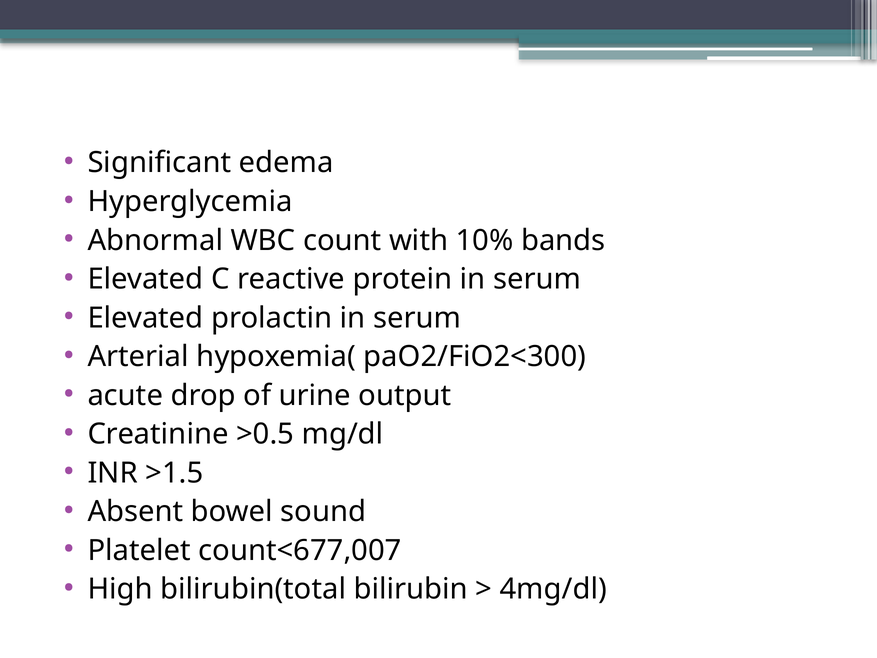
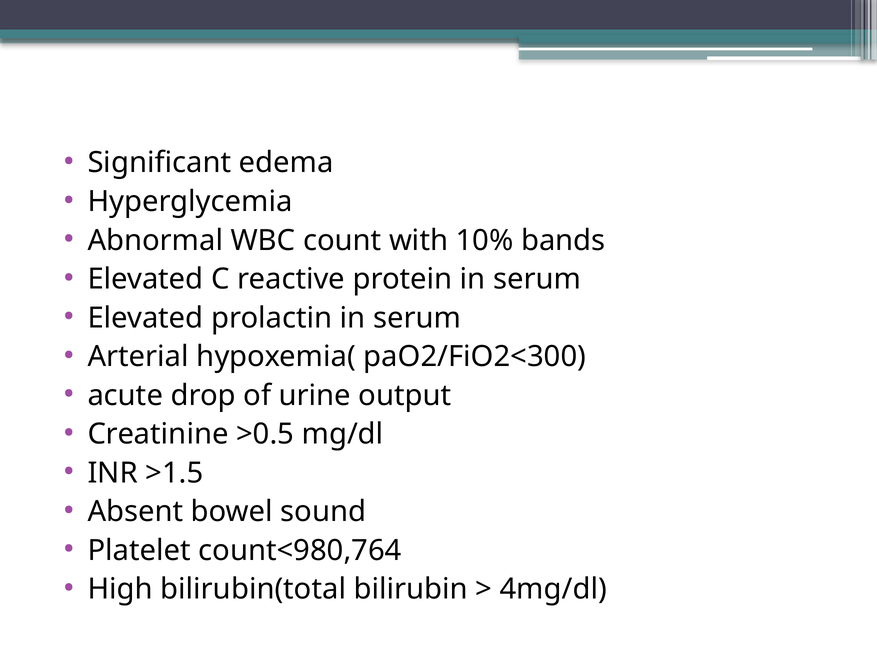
count<677,007: count<677,007 -> count<980,764 (300, 550)
